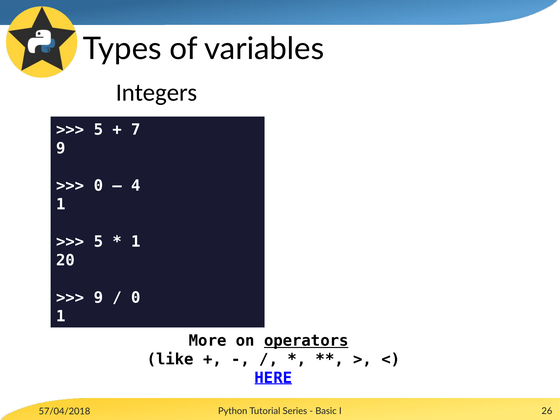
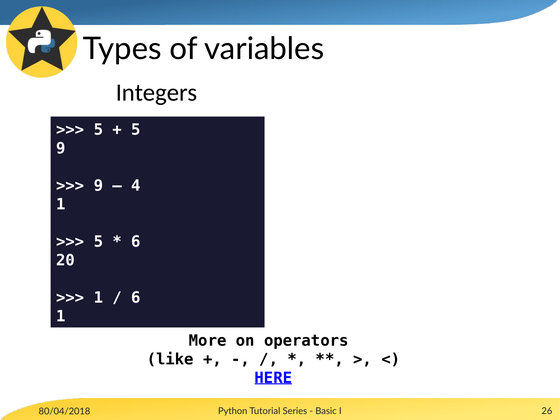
7: 7 -> 5 (136, 130)
0: 0 -> 9 (98, 186)
1: 1 -> 6 (136, 242)
9: 9 -> 1 (98, 298)
0: 0 -> 6 (136, 298)
operators underline: present -> none (306, 341)
57/04/2018: 57/04/2018 -> 80/04/2018 (64, 411)
